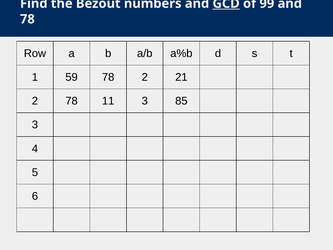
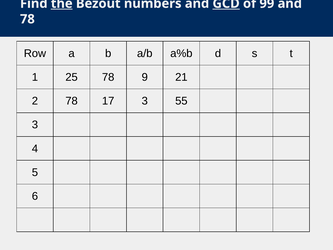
the underline: none -> present (62, 4)
59: 59 -> 25 (72, 77)
78 2: 2 -> 9 (145, 77)
11: 11 -> 17 (108, 101)
85: 85 -> 55 (181, 101)
